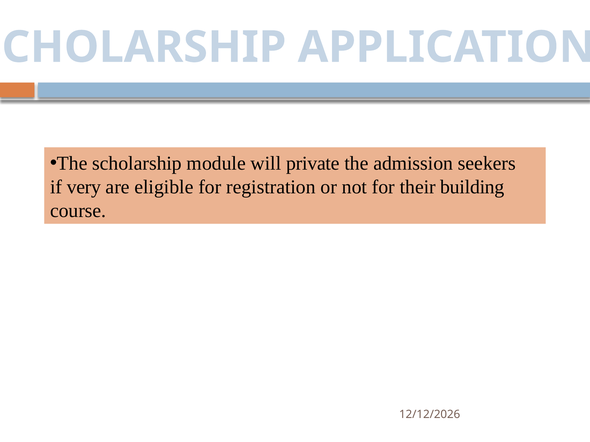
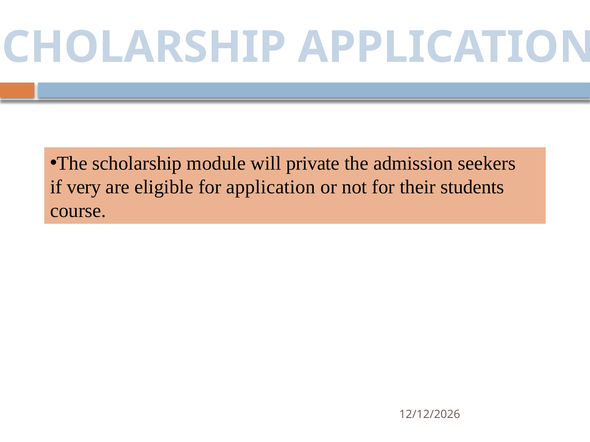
for registration: registration -> application (271, 187)
building: building -> students (472, 187)
